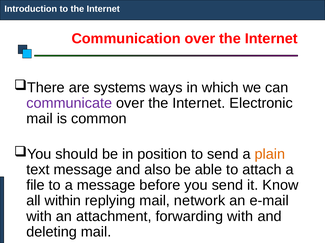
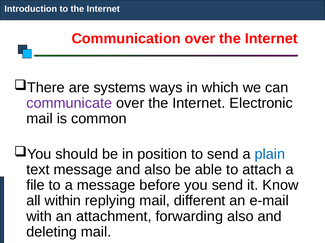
plain colour: orange -> blue (270, 155)
network: network -> different (200, 201)
forwarding with: with -> also (240, 217)
